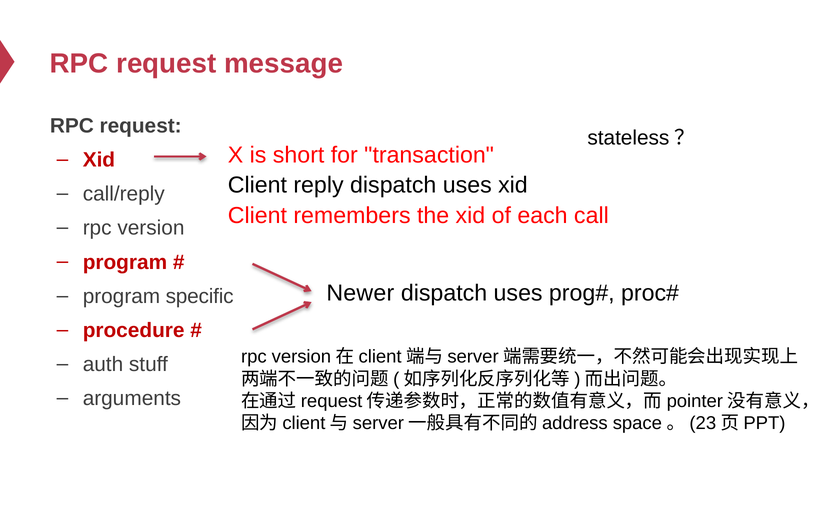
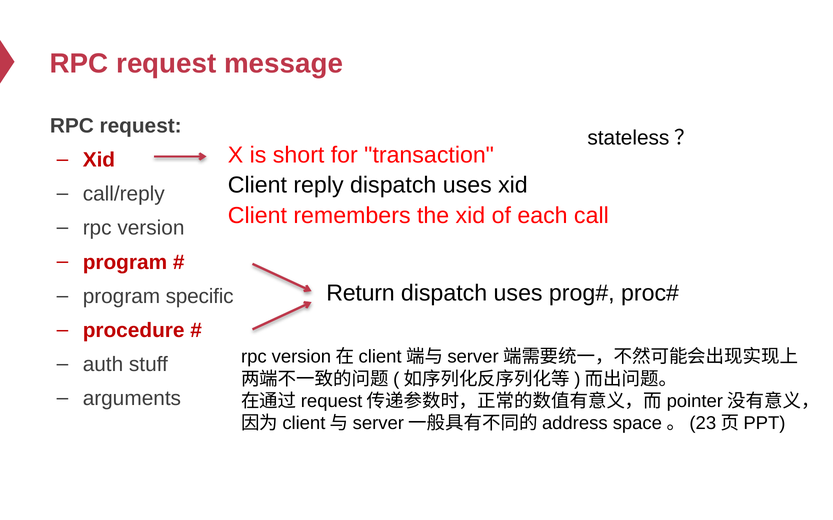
Newer: Newer -> Return (361, 293)
